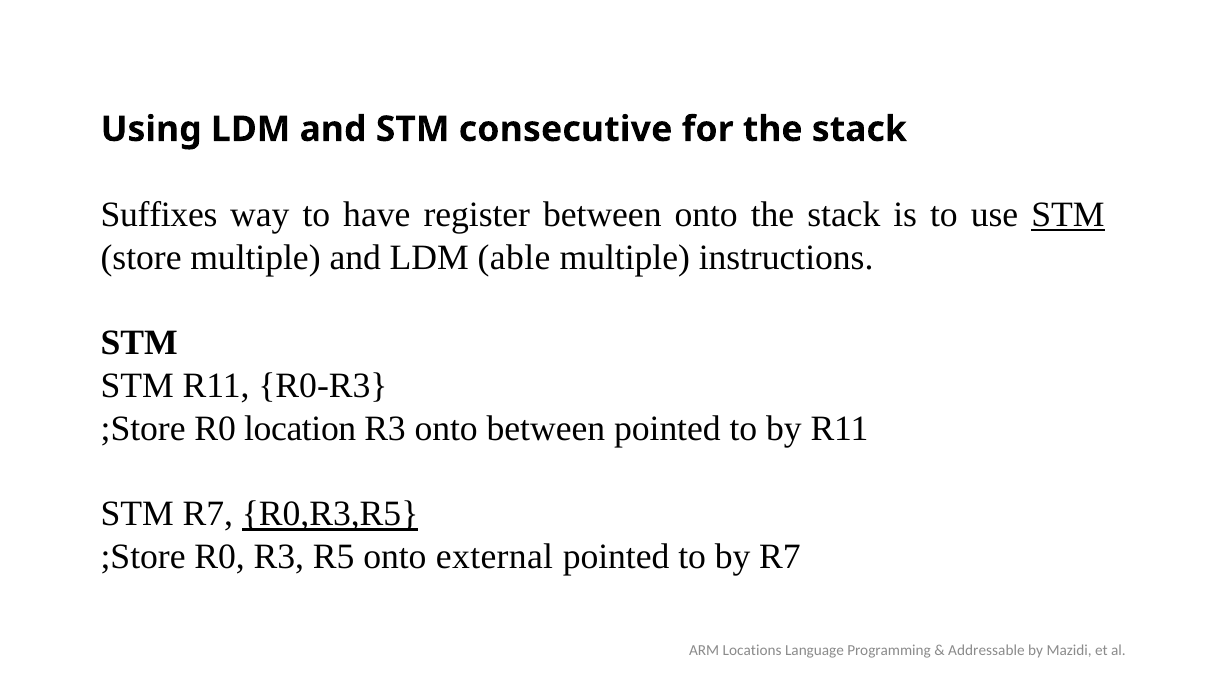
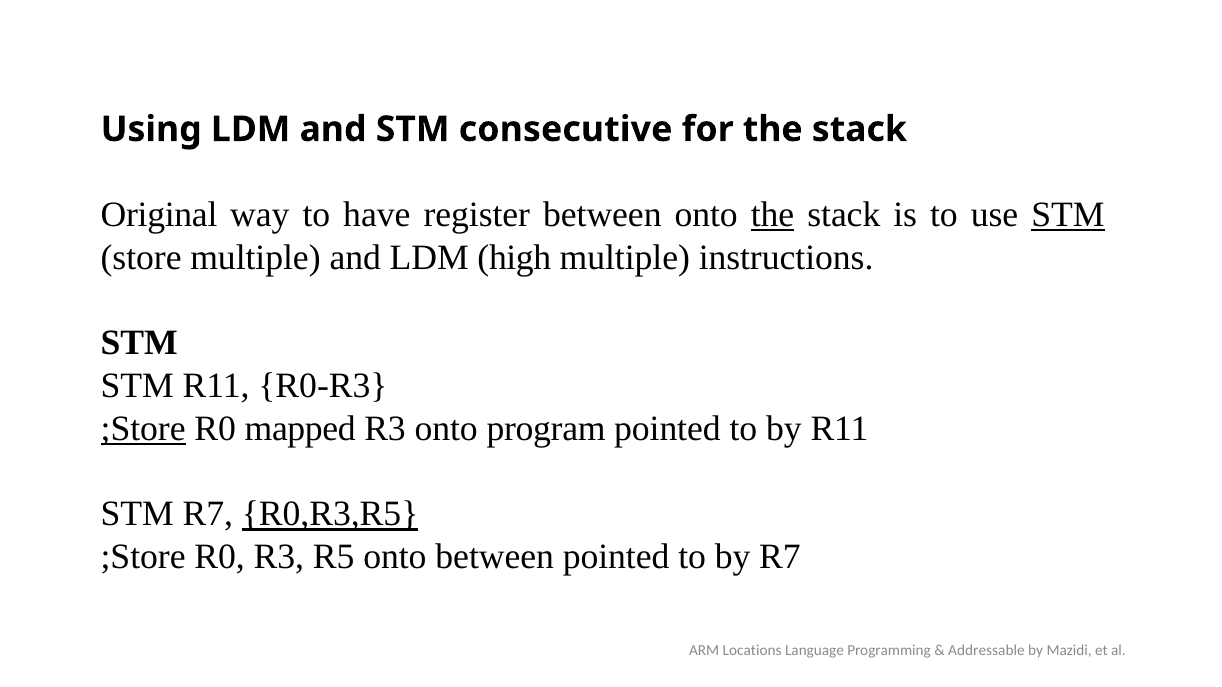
Suffixes: Suffixes -> Original (159, 215)
the underline: none -> present (773, 215)
able: able -> high (514, 258)
;Store underline: none -> present (143, 429)
location: location -> mapped (300, 429)
onto between: between -> program (546, 429)
onto external: external -> between (495, 557)
